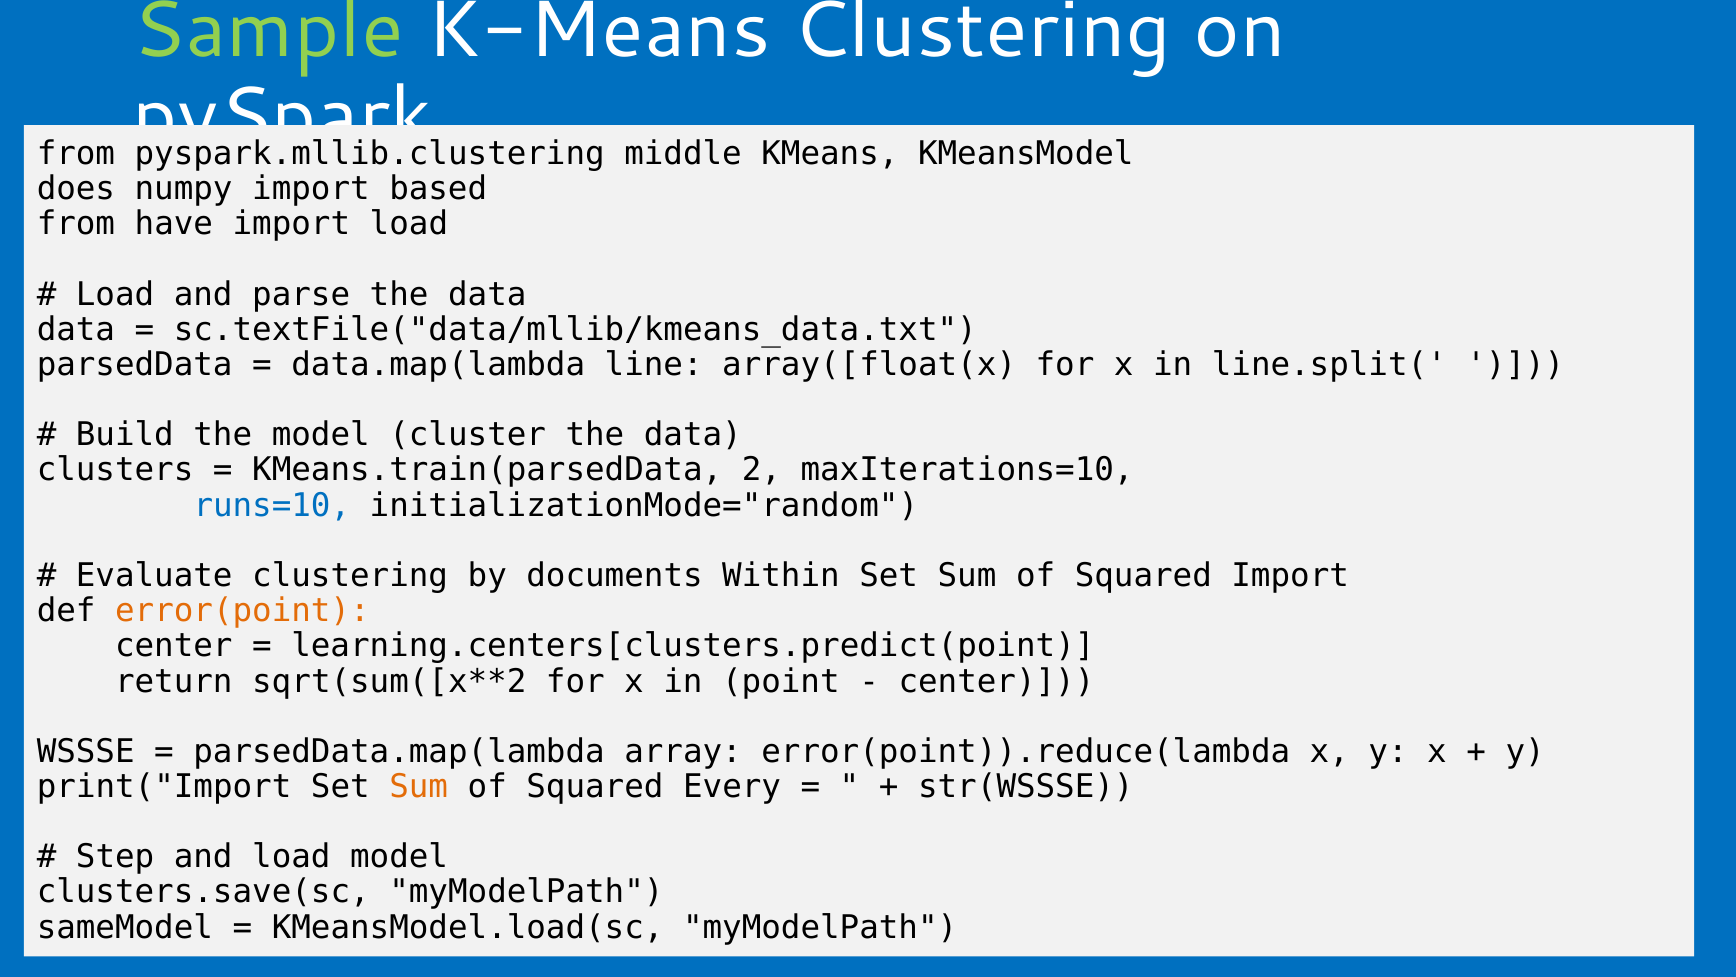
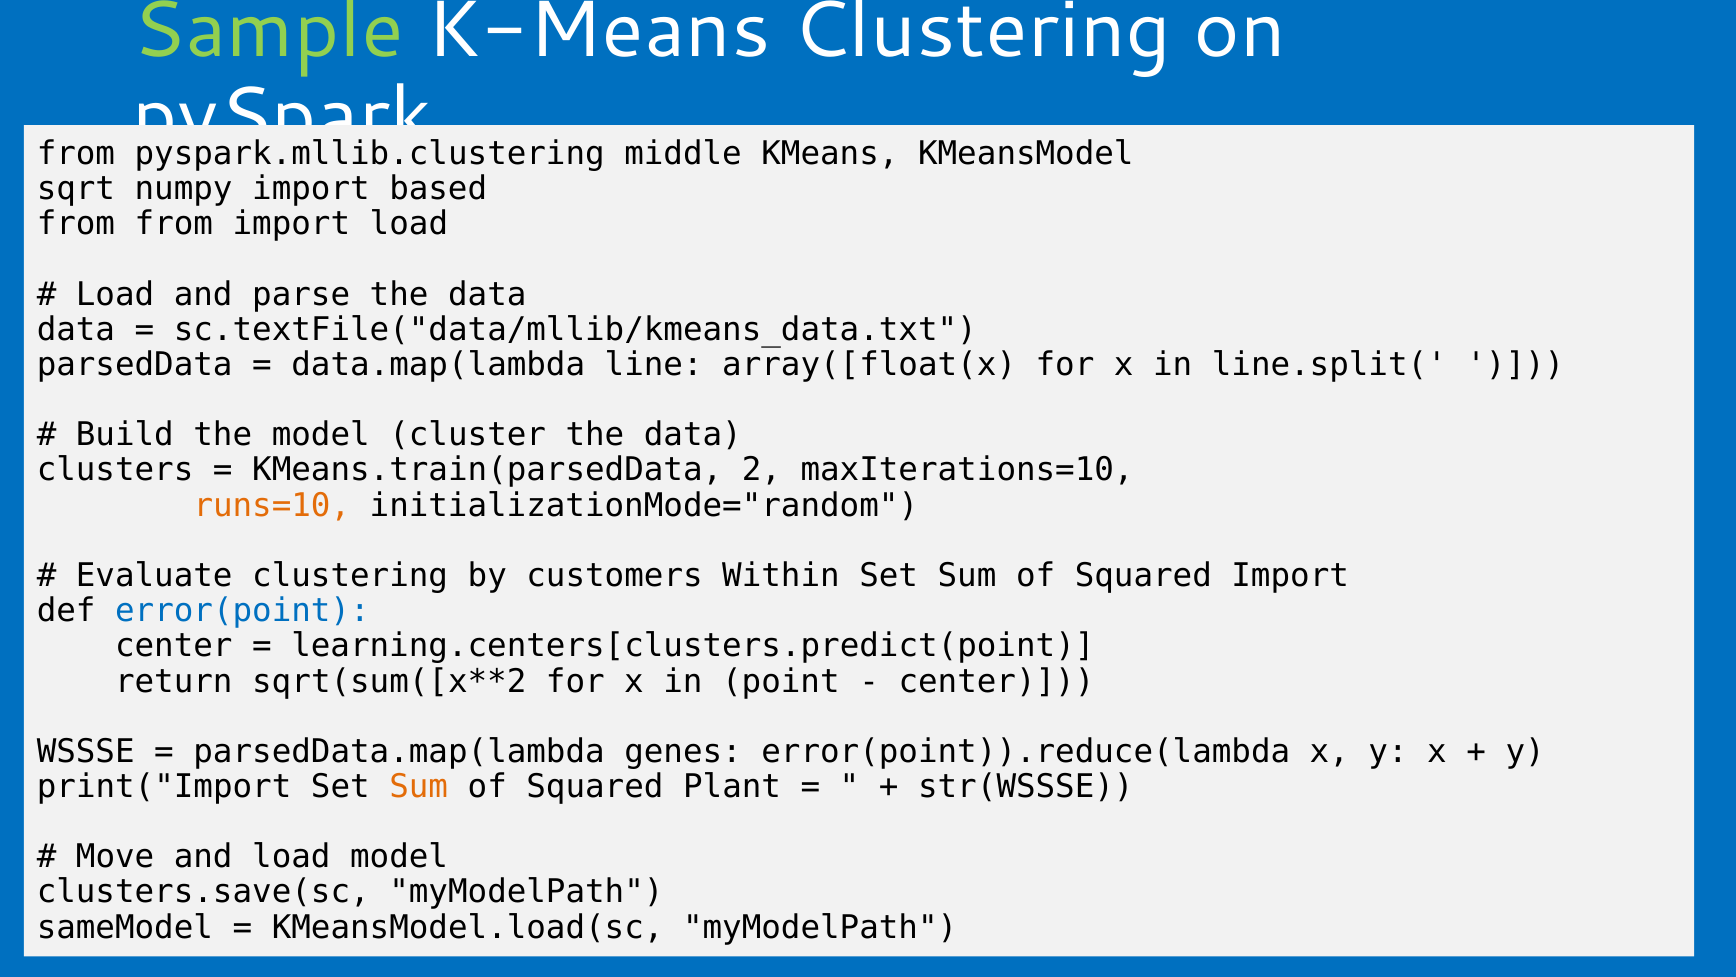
does: does -> sqrt (76, 189)
from have: have -> from (174, 224)
runs=10 colour: blue -> orange (272, 505)
documents: documents -> customers (615, 575)
error(point colour: orange -> blue (242, 611)
array: array -> genes (683, 751)
Every: Every -> Plant (732, 786)
Step: Step -> Move (115, 857)
